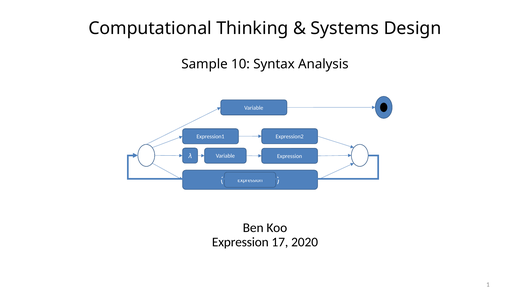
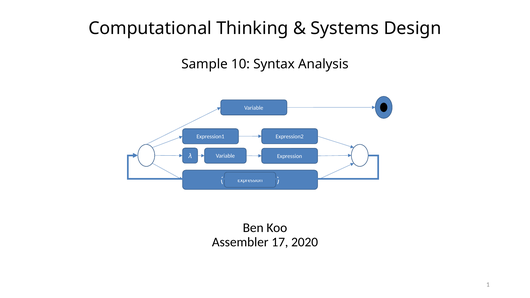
Expression: Expression -> Assembler (240, 242)
